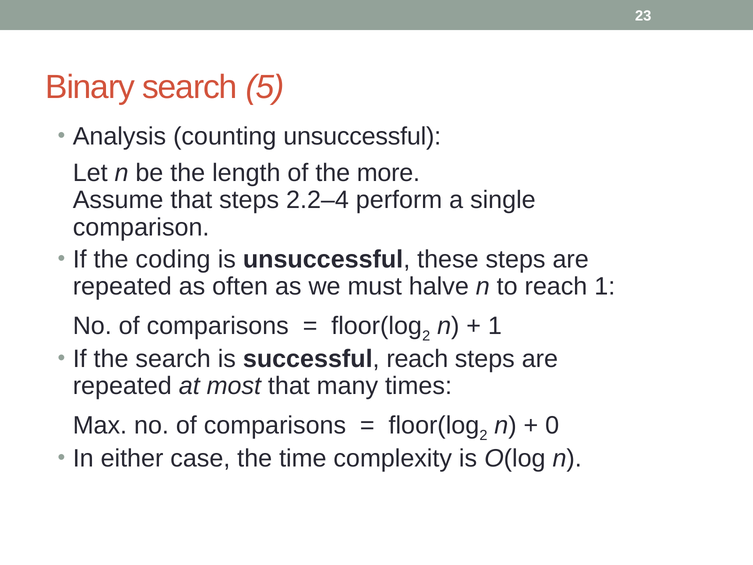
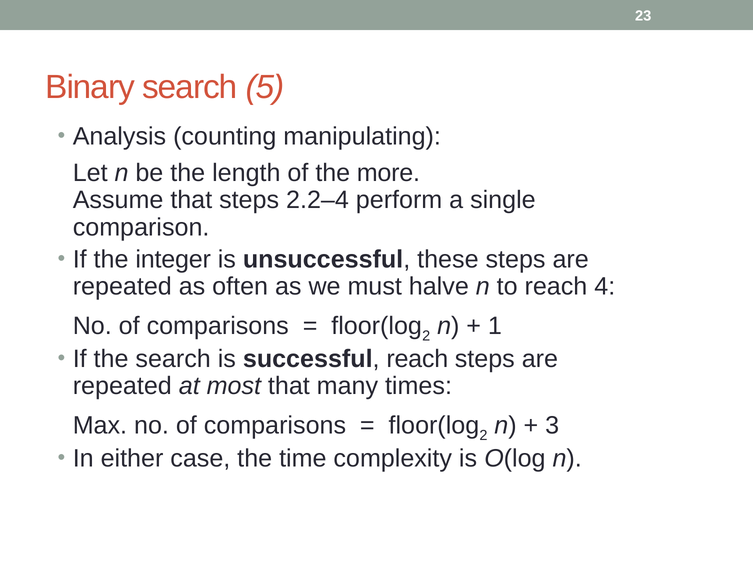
counting unsuccessful: unsuccessful -> manipulating (362, 136)
coding: coding -> integer (173, 259)
reach 1: 1 -> 4 (605, 286)
0: 0 -> 3 (552, 425)
